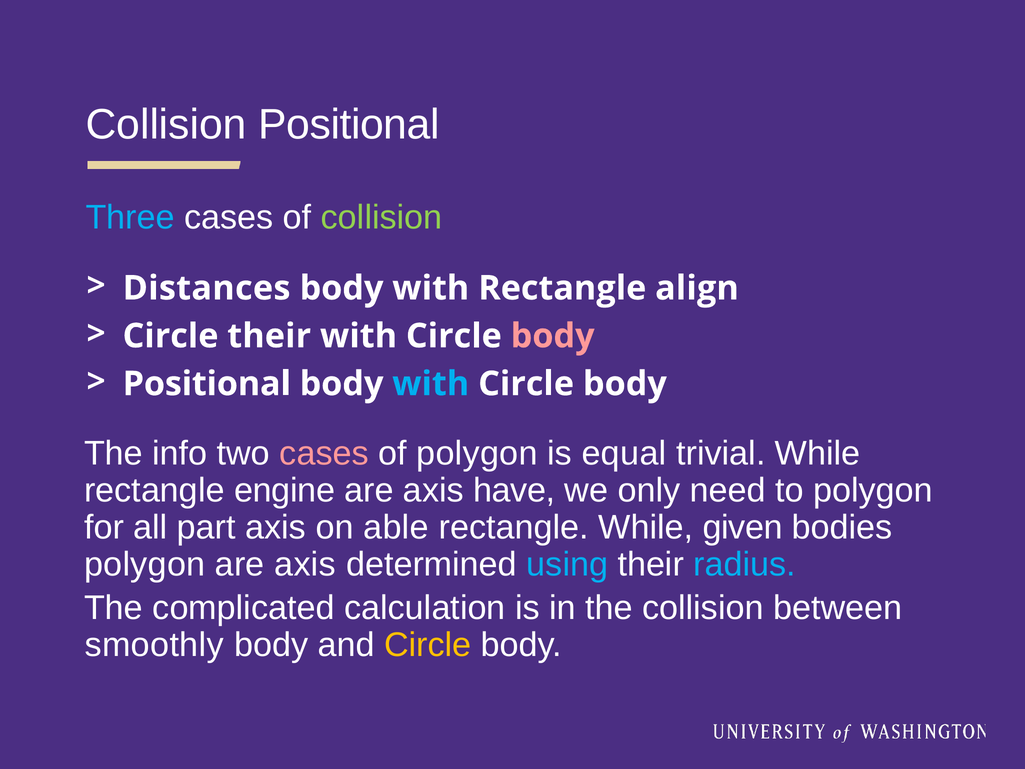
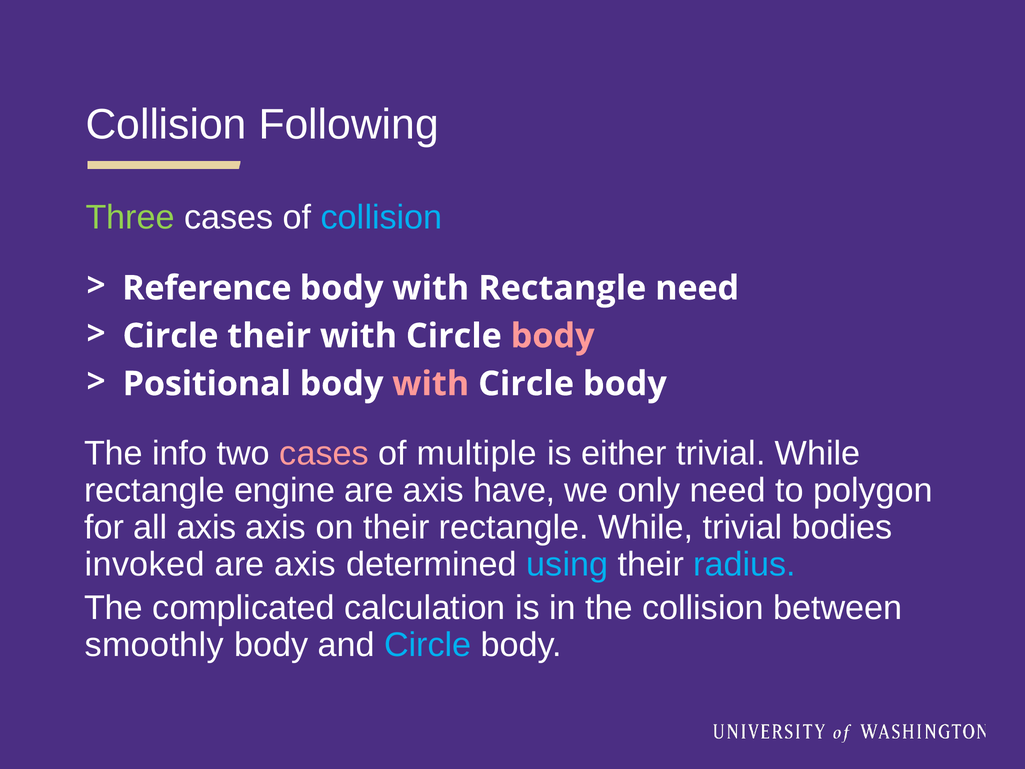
Collision Positional: Positional -> Following (349, 124)
Three colour: light blue -> light green (130, 217)
collision colour: light green -> light blue (382, 217)
Distances: Distances -> Reference (207, 288)
Rectangle align: align -> need (697, 288)
with colour: light blue -> pink (431, 384)
of polygon: polygon -> multiple (477, 454)
equal: equal -> either (624, 454)
all part: part -> axis (207, 527)
on able: able -> their (396, 527)
While given: given -> trivial (743, 527)
polygon: polygon -> invoked (145, 564)
Circle colour: yellow -> light blue (428, 645)
